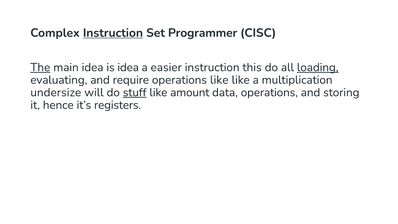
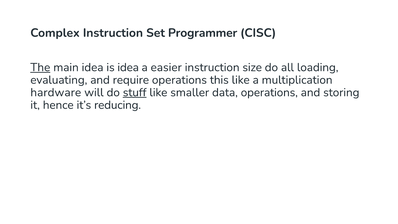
Instruction underline: present -> none (113, 33)
this: this -> size (252, 67)
loading underline: present -> none (318, 67)
operations like: like -> this (219, 80)
undersize: undersize -> hardware (56, 92)
amount: amount -> smaller (190, 92)
registers: registers -> reducing (118, 105)
